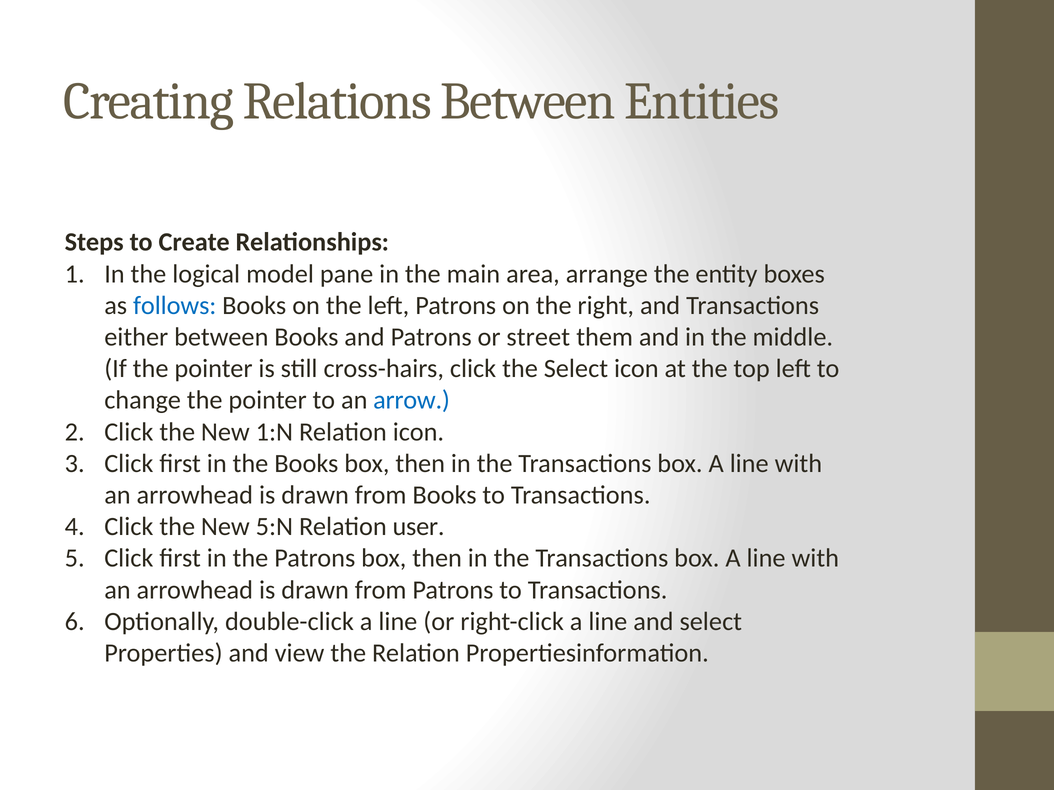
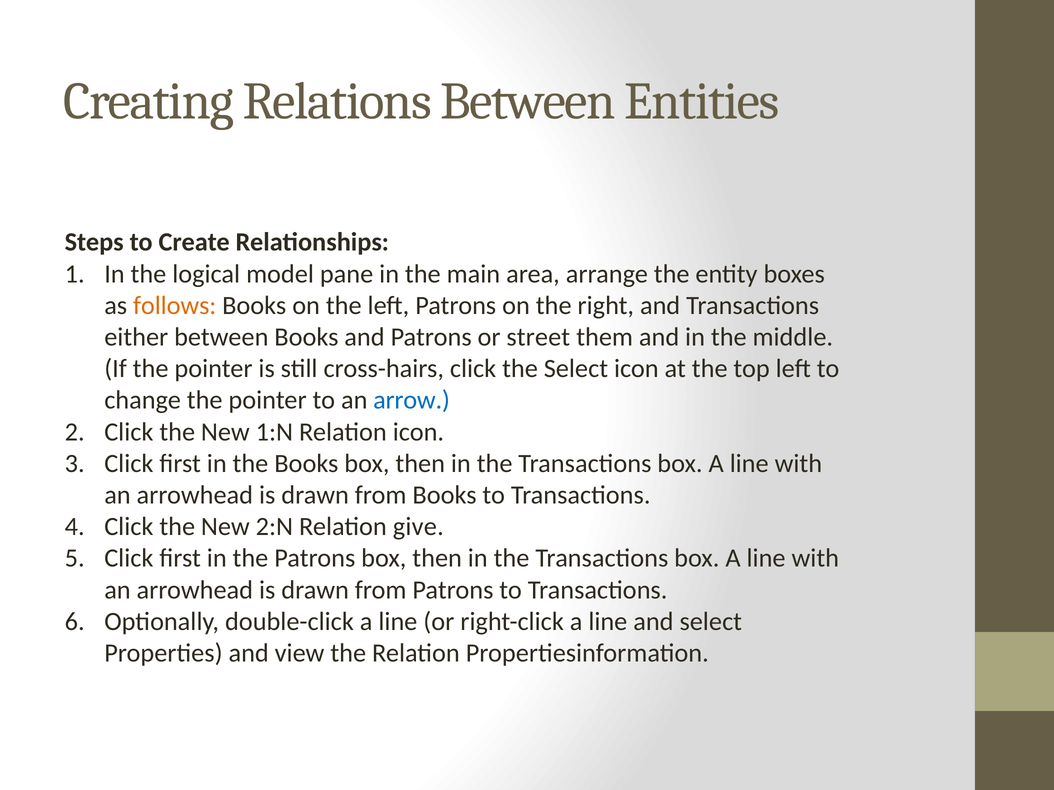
follows colour: blue -> orange (175, 306)
5:N: 5:N -> 2:N (274, 527)
user: user -> give (418, 527)
